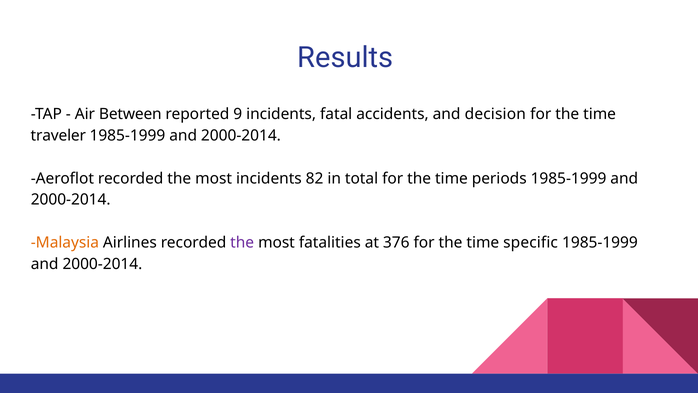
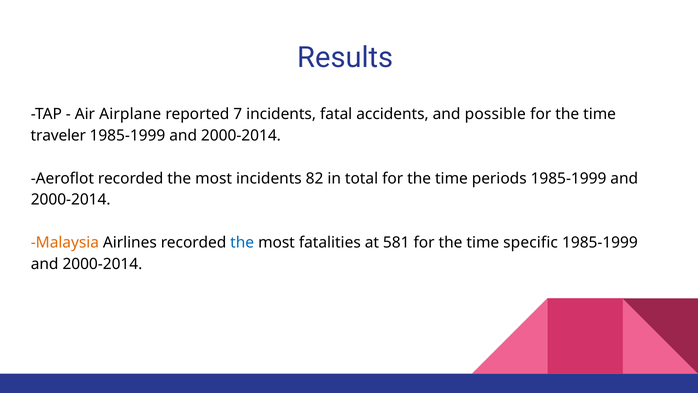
Between: Between -> Airplane (130, 114)
9: 9 -> 7 (238, 114)
decision: decision -> possible (495, 114)
the colour: purple -> blue (242, 242)
376: 376 -> 581 (396, 242)
